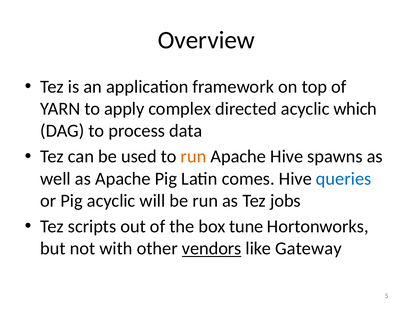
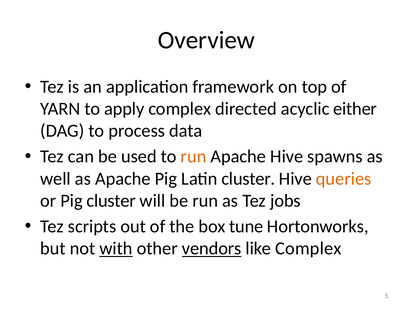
which: which -> either (355, 109)
Latin comes: comes -> cluster (248, 179)
queries colour: blue -> orange (344, 179)
Pig acyclic: acyclic -> cluster (111, 201)
with underline: none -> present (116, 248)
like Gateway: Gateway -> Complex (308, 248)
